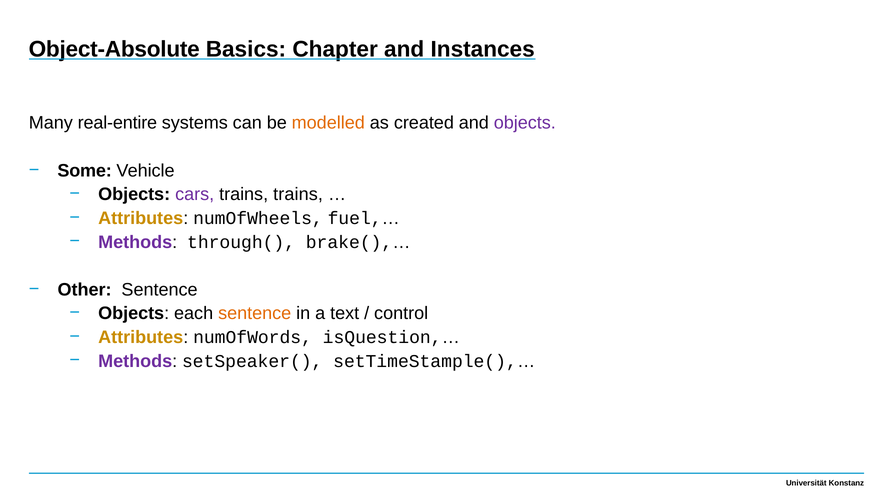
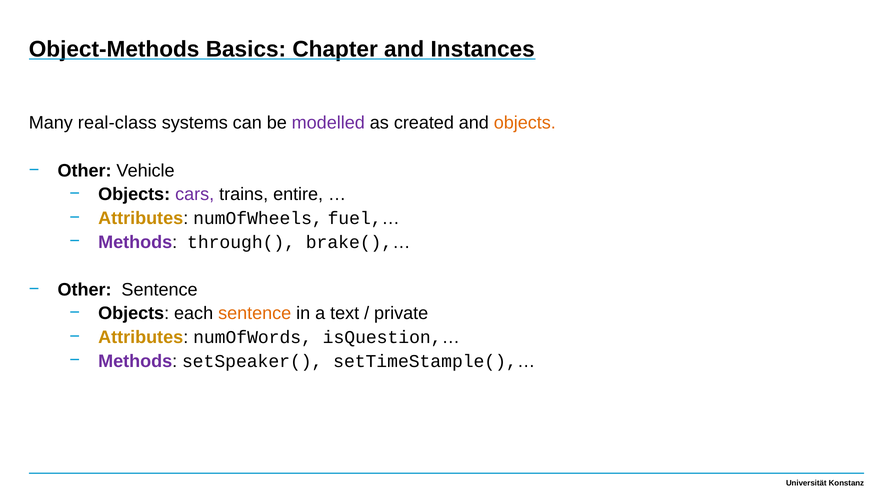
Object-Absolute: Object-Absolute -> Object-Methods (114, 49)
real-entire: real-entire -> real-class (117, 123)
modelled colour: orange -> purple (328, 123)
objects colour: purple -> orange (525, 123)
Some: Some -> Other (85, 171)
trains trains: trains -> entire (298, 194)
control: control -> private (401, 313)
